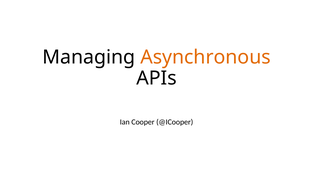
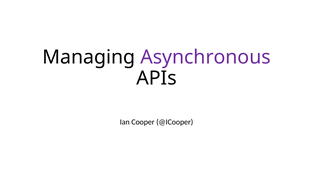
Asynchronous colour: orange -> purple (206, 57)
